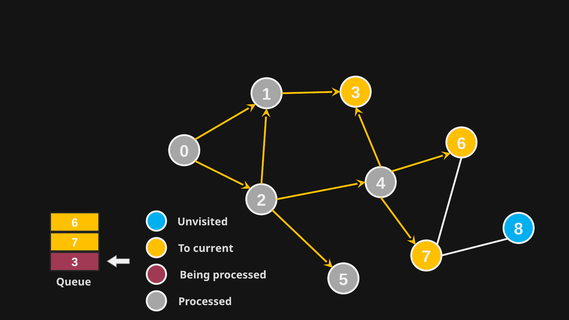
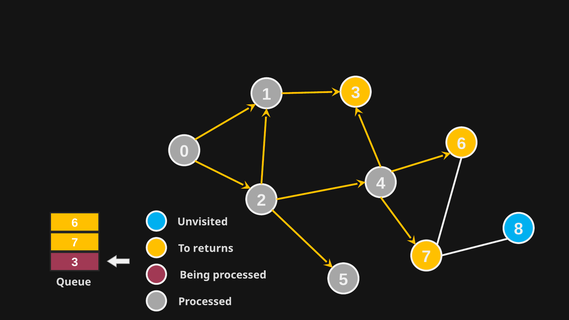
current: current -> returns (213, 248)
